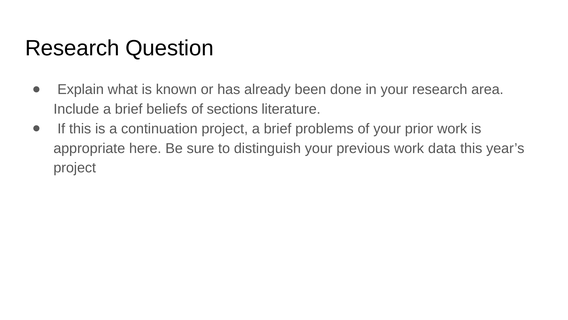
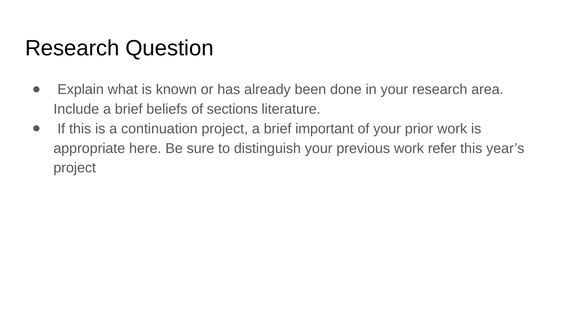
problems: problems -> important (325, 129)
data: data -> refer (442, 148)
